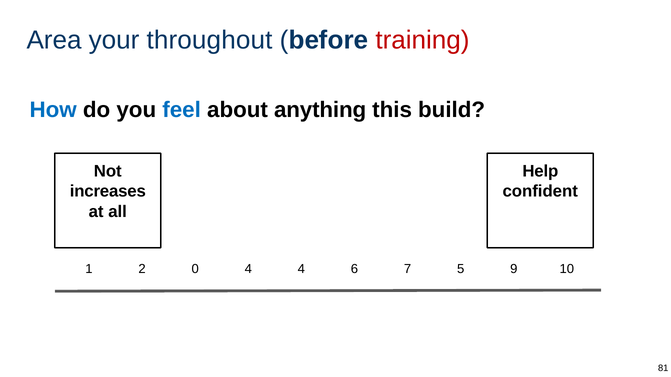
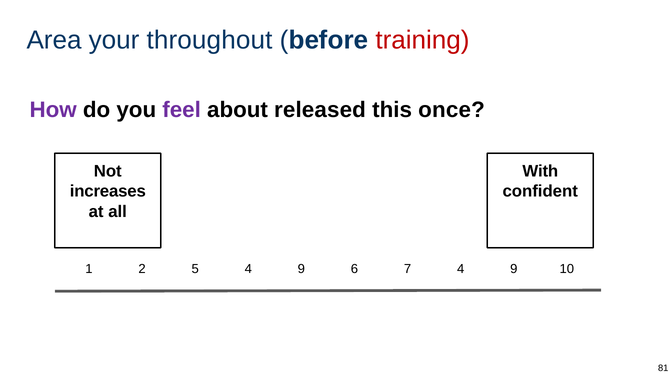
How colour: blue -> purple (53, 110)
feel colour: blue -> purple (182, 110)
anything: anything -> released (320, 110)
build: build -> once (451, 110)
Help: Help -> With (540, 172)
0: 0 -> 5 (195, 269)
4: 4 -> 9 (301, 269)
7 5: 5 -> 4 (461, 269)
